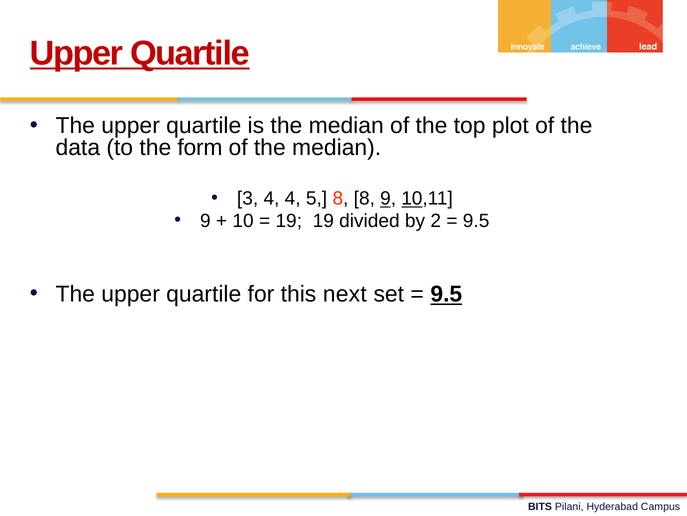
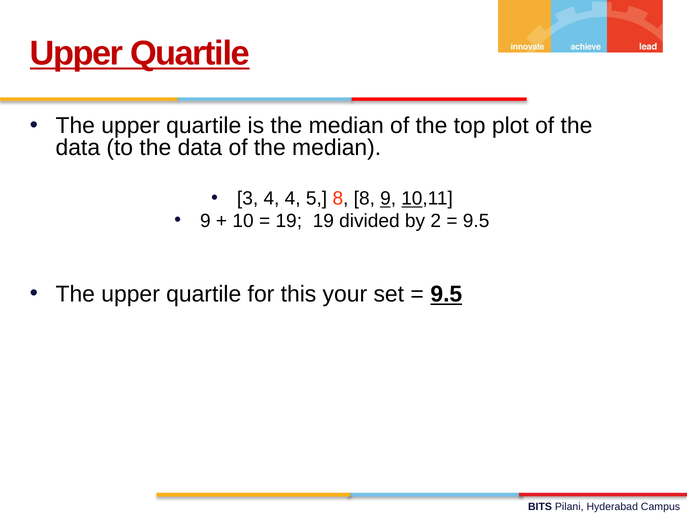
to the form: form -> data (200, 148)
next: next -> your (345, 294)
